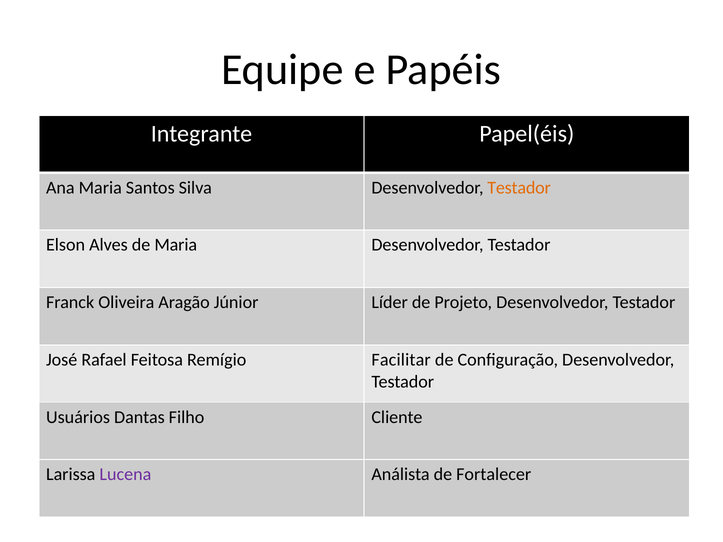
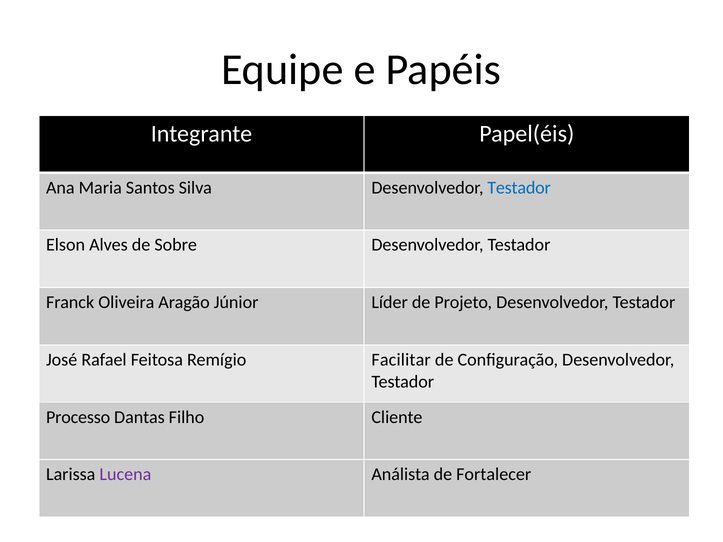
Testador colour: orange -> blue (519, 188)
de Maria: Maria -> Sobre (176, 245)
Usuários: Usuários -> Processo (78, 417)
